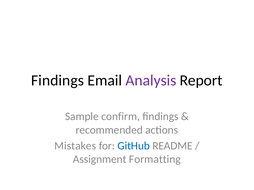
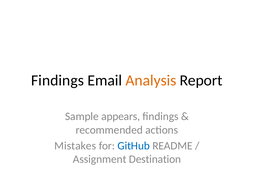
Analysis colour: purple -> orange (151, 81)
confirm: confirm -> appears (121, 117)
Formatting: Formatting -> Destination (155, 160)
